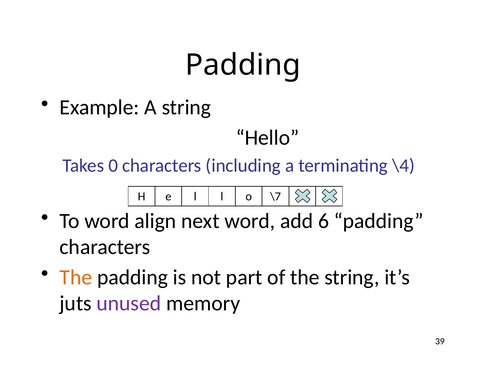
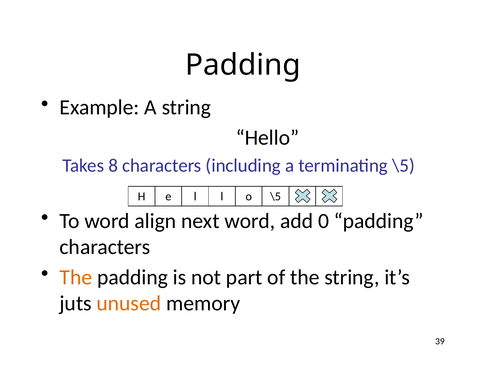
0: 0 -> 8 (113, 165)
terminating \4: \4 -> \5 (403, 165)
o \7: \7 -> \5 (276, 196)
6: 6 -> 0 (323, 221)
unused colour: purple -> orange (129, 303)
